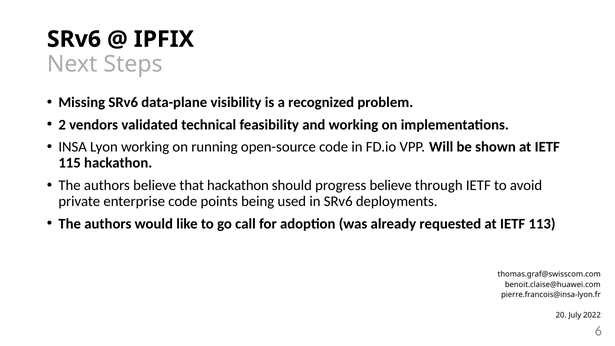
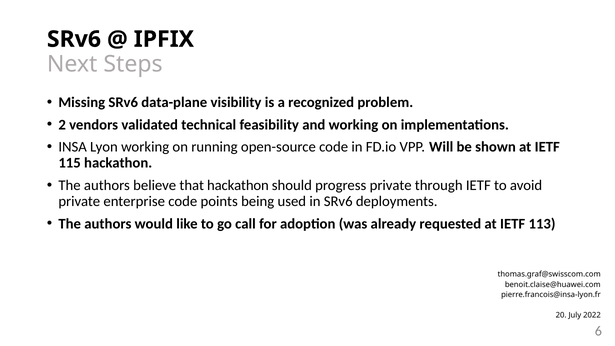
progress believe: believe -> private (391, 185)
